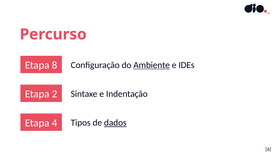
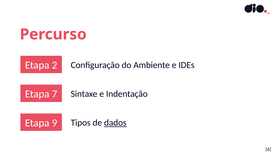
8: 8 -> 2 (55, 65)
Ambiente underline: present -> none (152, 65)
2: 2 -> 7 (55, 94)
4: 4 -> 9 (55, 123)
